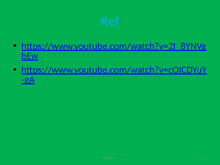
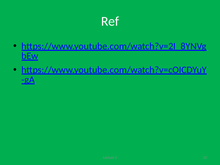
Ref colour: light blue -> white (110, 21)
